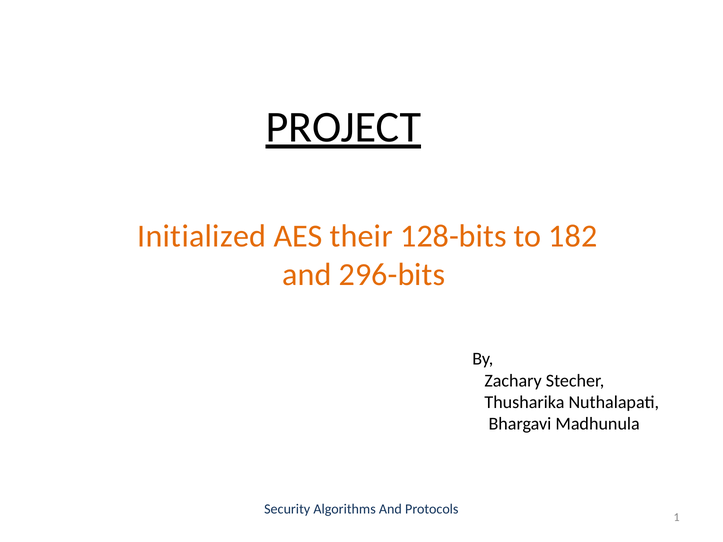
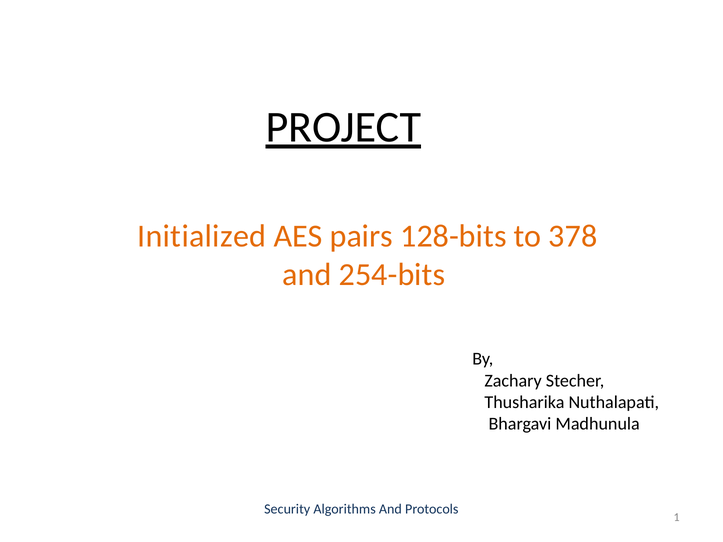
their: their -> pairs (361, 236)
182: 182 -> 378 (573, 236)
296-bits: 296-bits -> 254-bits (392, 275)
